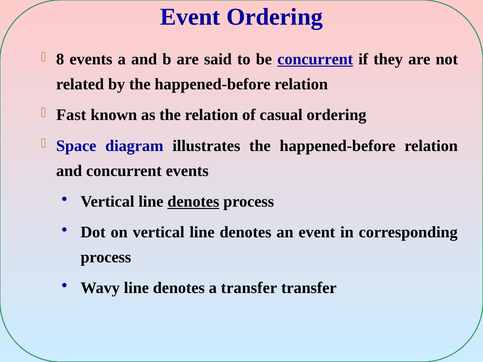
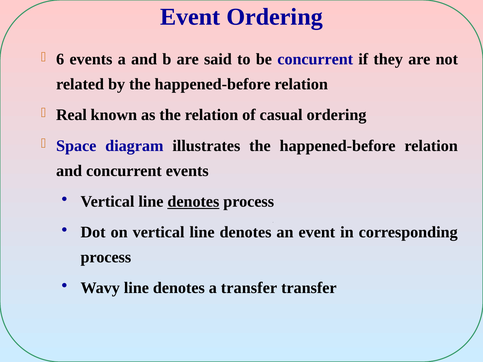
8: 8 -> 6 (60, 59)
concurrent underline: present -> none (315, 59)
Fast: Fast -> Real (71, 115)
